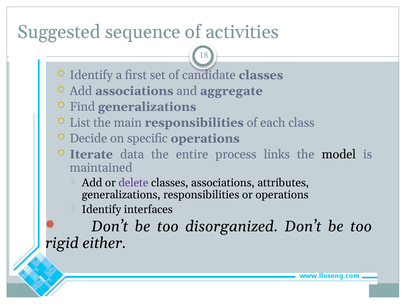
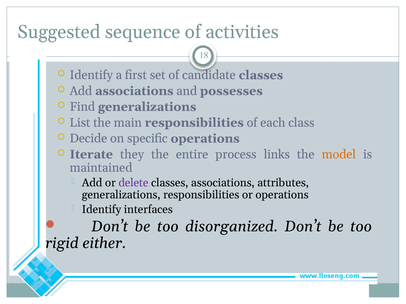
aggregate: aggregate -> possesses (231, 91)
data: data -> they (132, 155)
model colour: black -> orange (339, 155)
